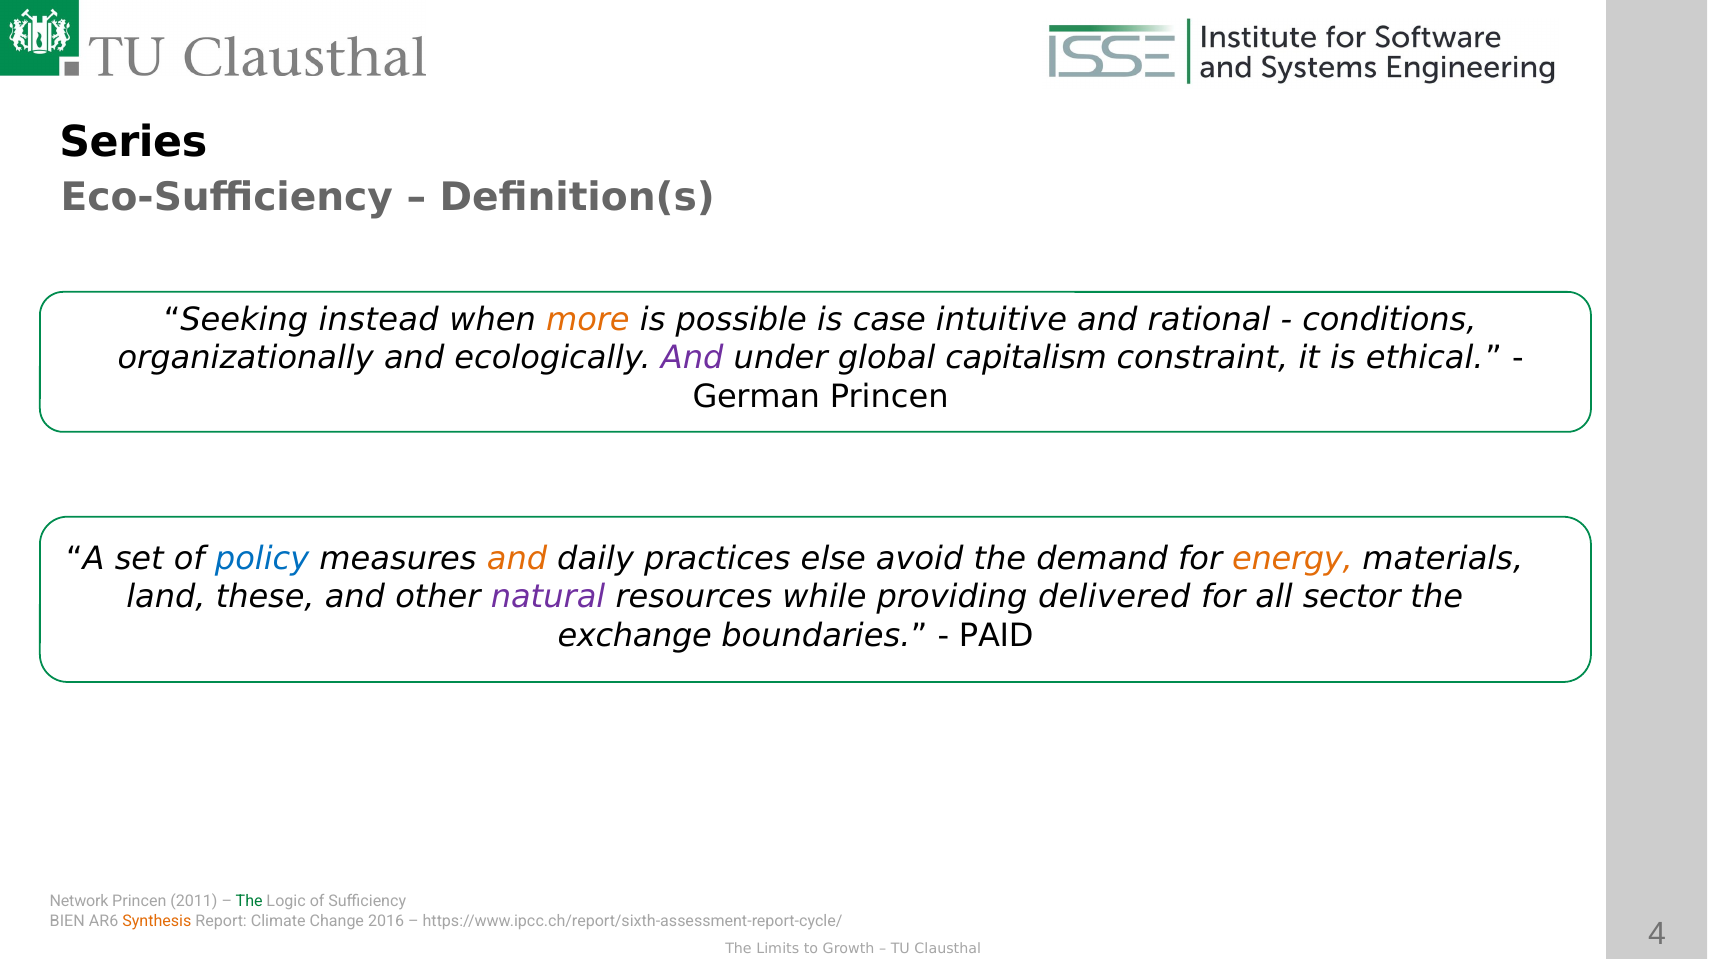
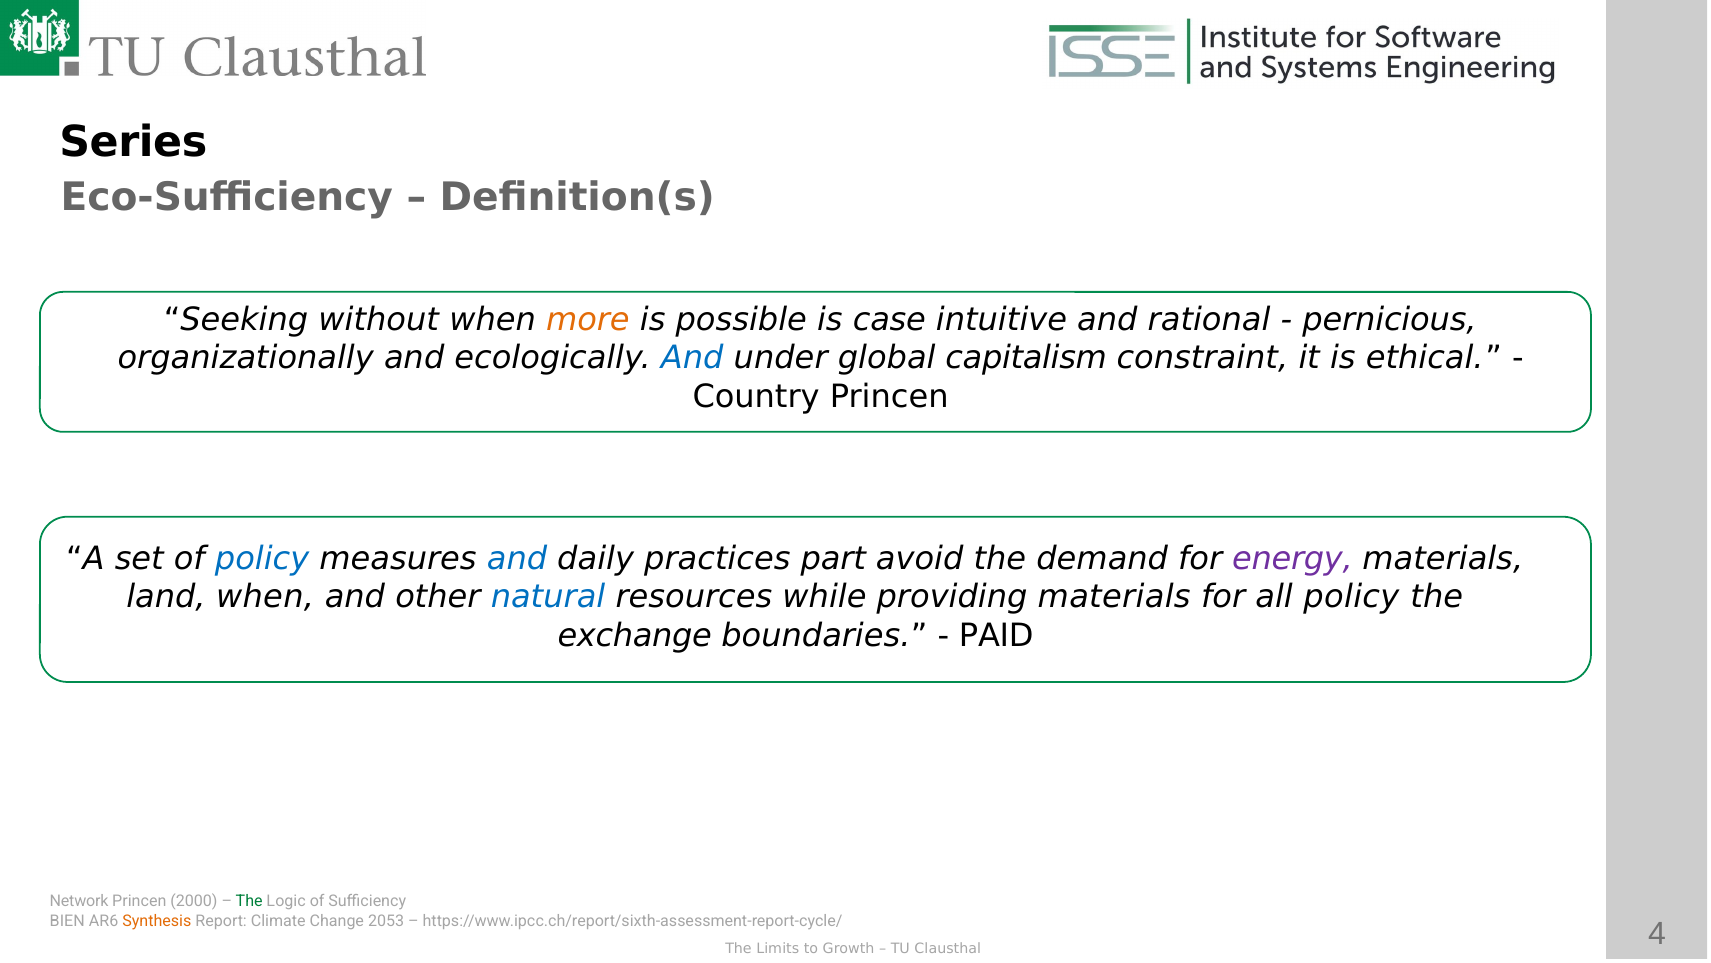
instead: instead -> without (379, 320)
conditions: conditions -> pernicious (1389, 320)
And colour: purple -> blue (692, 358)
German: German -> Country (756, 397)
and colour: orange -> blue (517, 558)
else: else -> part (833, 558)
energy colour: orange -> purple (1292, 558)
land these: these -> when (265, 597)
natural colour: purple -> blue (548, 597)
providing delivered: delivered -> materials (1114, 597)
all sector: sector -> policy (1351, 597)
2011: 2011 -> 2000 (194, 901)
2016: 2016 -> 2053 (386, 920)
